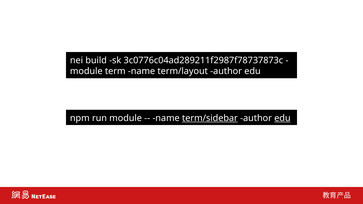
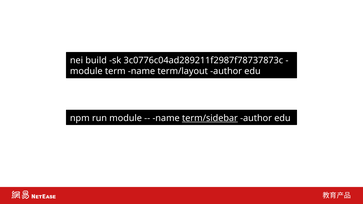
edu underline: present -> none (282, 118)
